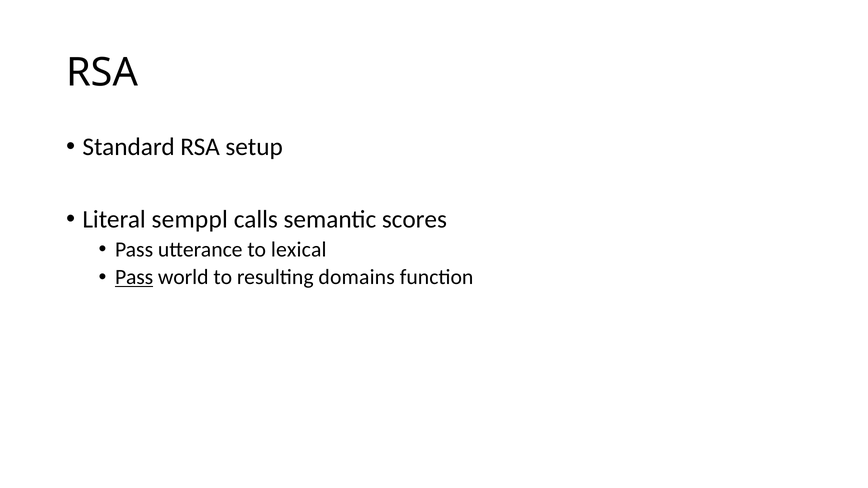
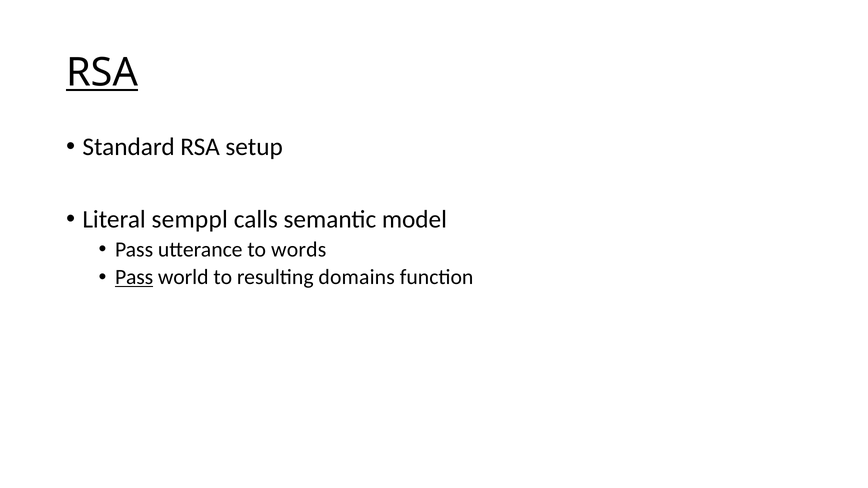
RSA underline: none -> present (102, 73)
scores: scores -> model (414, 220)
lexical: lexical -> words (299, 249)
